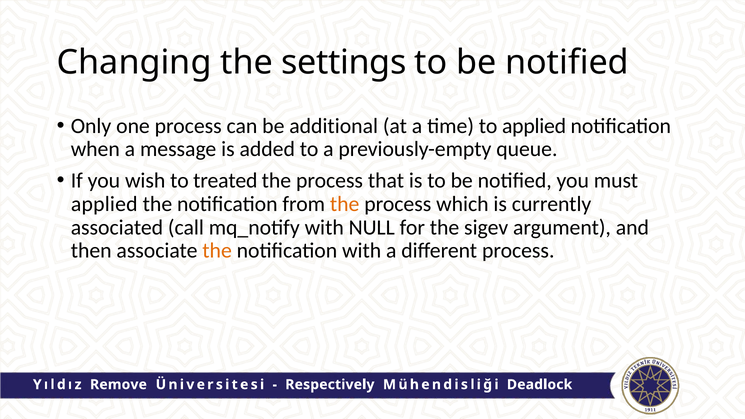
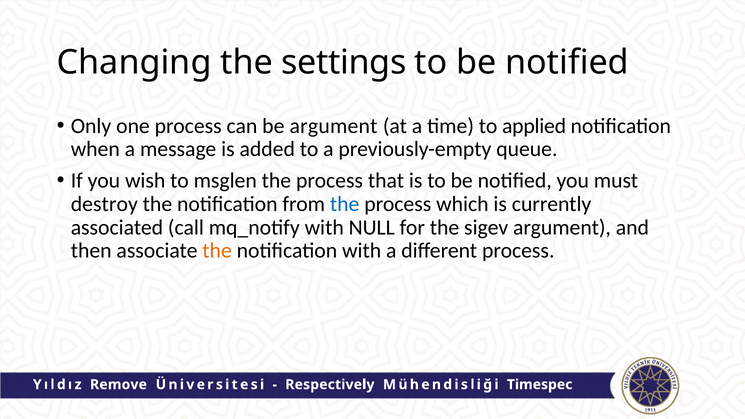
be additional: additional -> argument (334, 126)
treated: treated -> msglen (225, 181)
applied: applied -> destroy (104, 204)
the colour: orange -> blue (345, 204)
Deadlock: Deadlock -> Timespec (540, 385)
